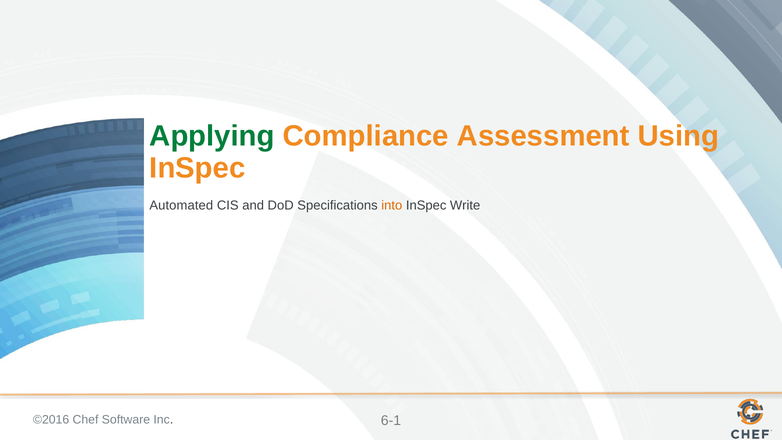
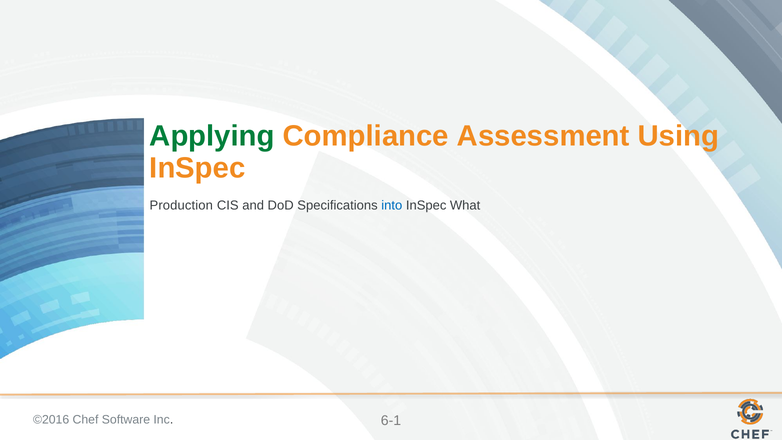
Automated: Automated -> Production (181, 206)
into colour: orange -> blue (392, 206)
Write: Write -> What (465, 206)
